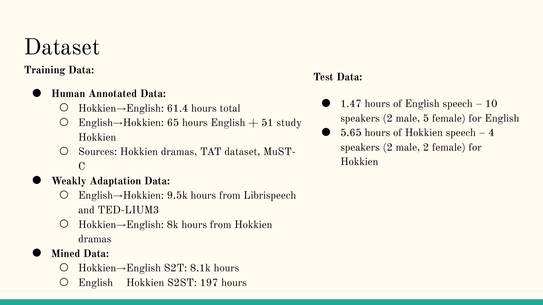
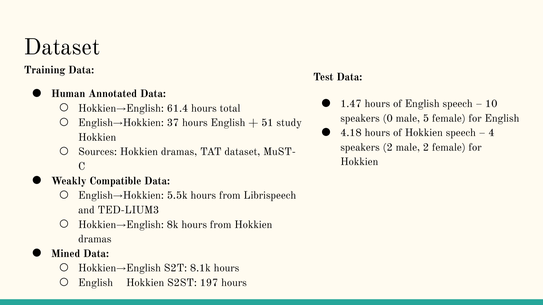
2: 2 -> 0 (388, 118)
65: 65 -> 37 (173, 123)
5.65: 5.65 -> 4.18 (351, 133)
Adaptation: Adaptation -> Compatible (115, 181)
9.5k: 9.5k -> 5.5k (177, 196)
